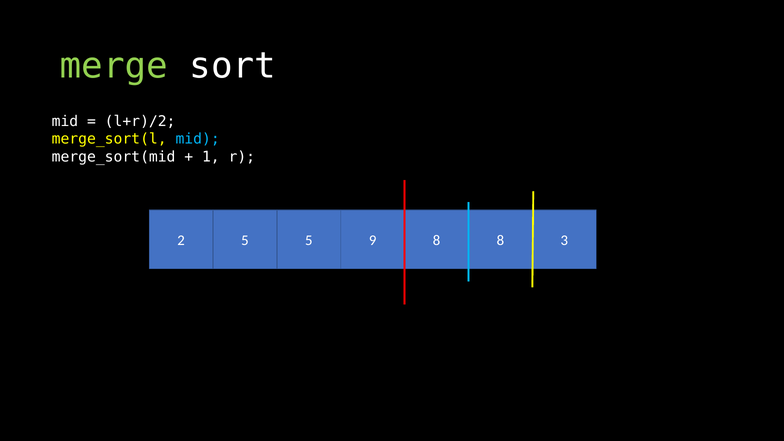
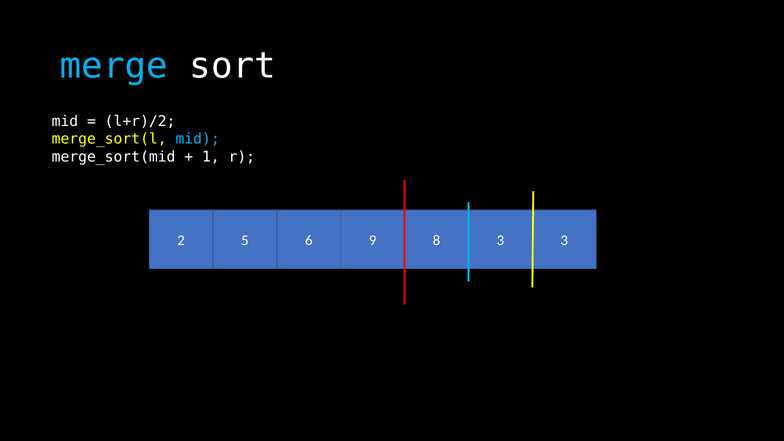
merge colour: light green -> light blue (114, 66)
5 5: 5 -> 6 (309, 240)
8 8: 8 -> 3 (500, 240)
